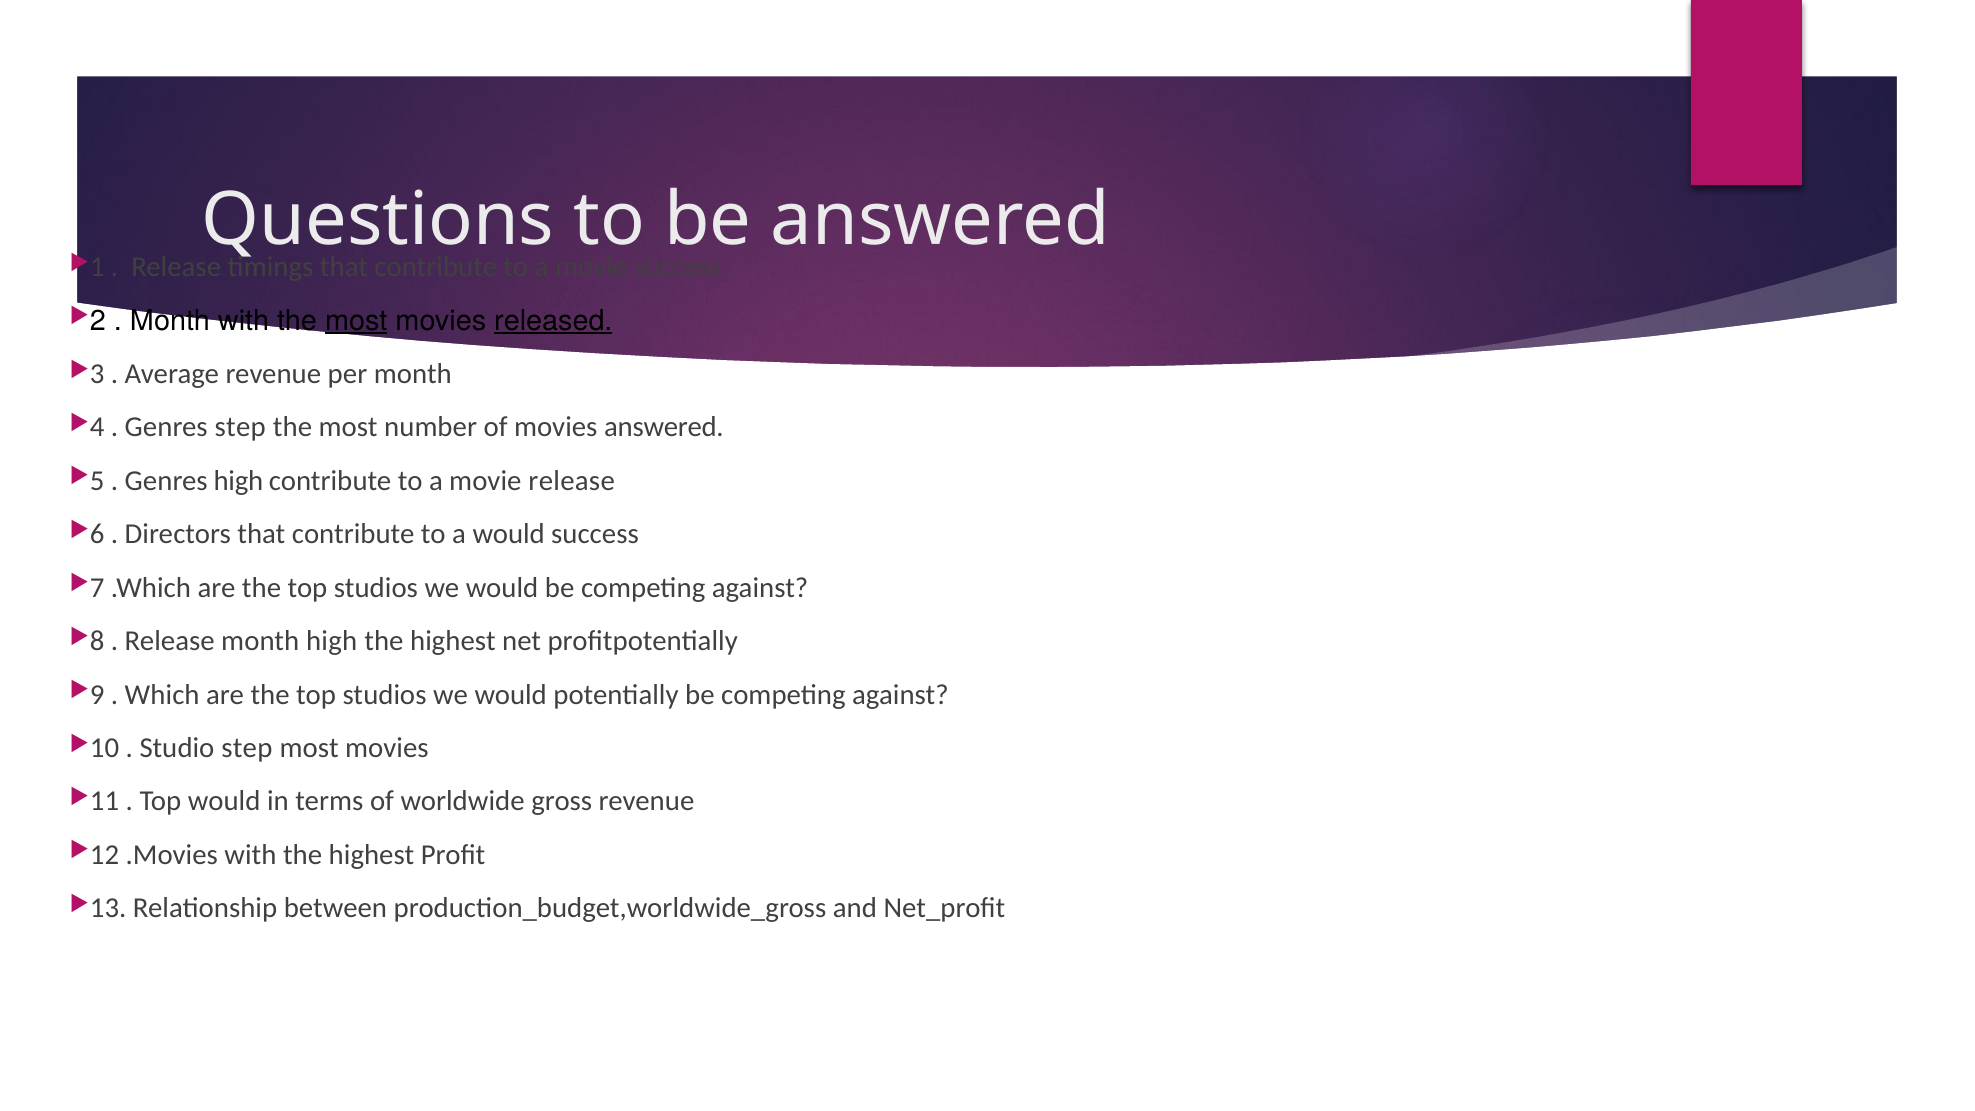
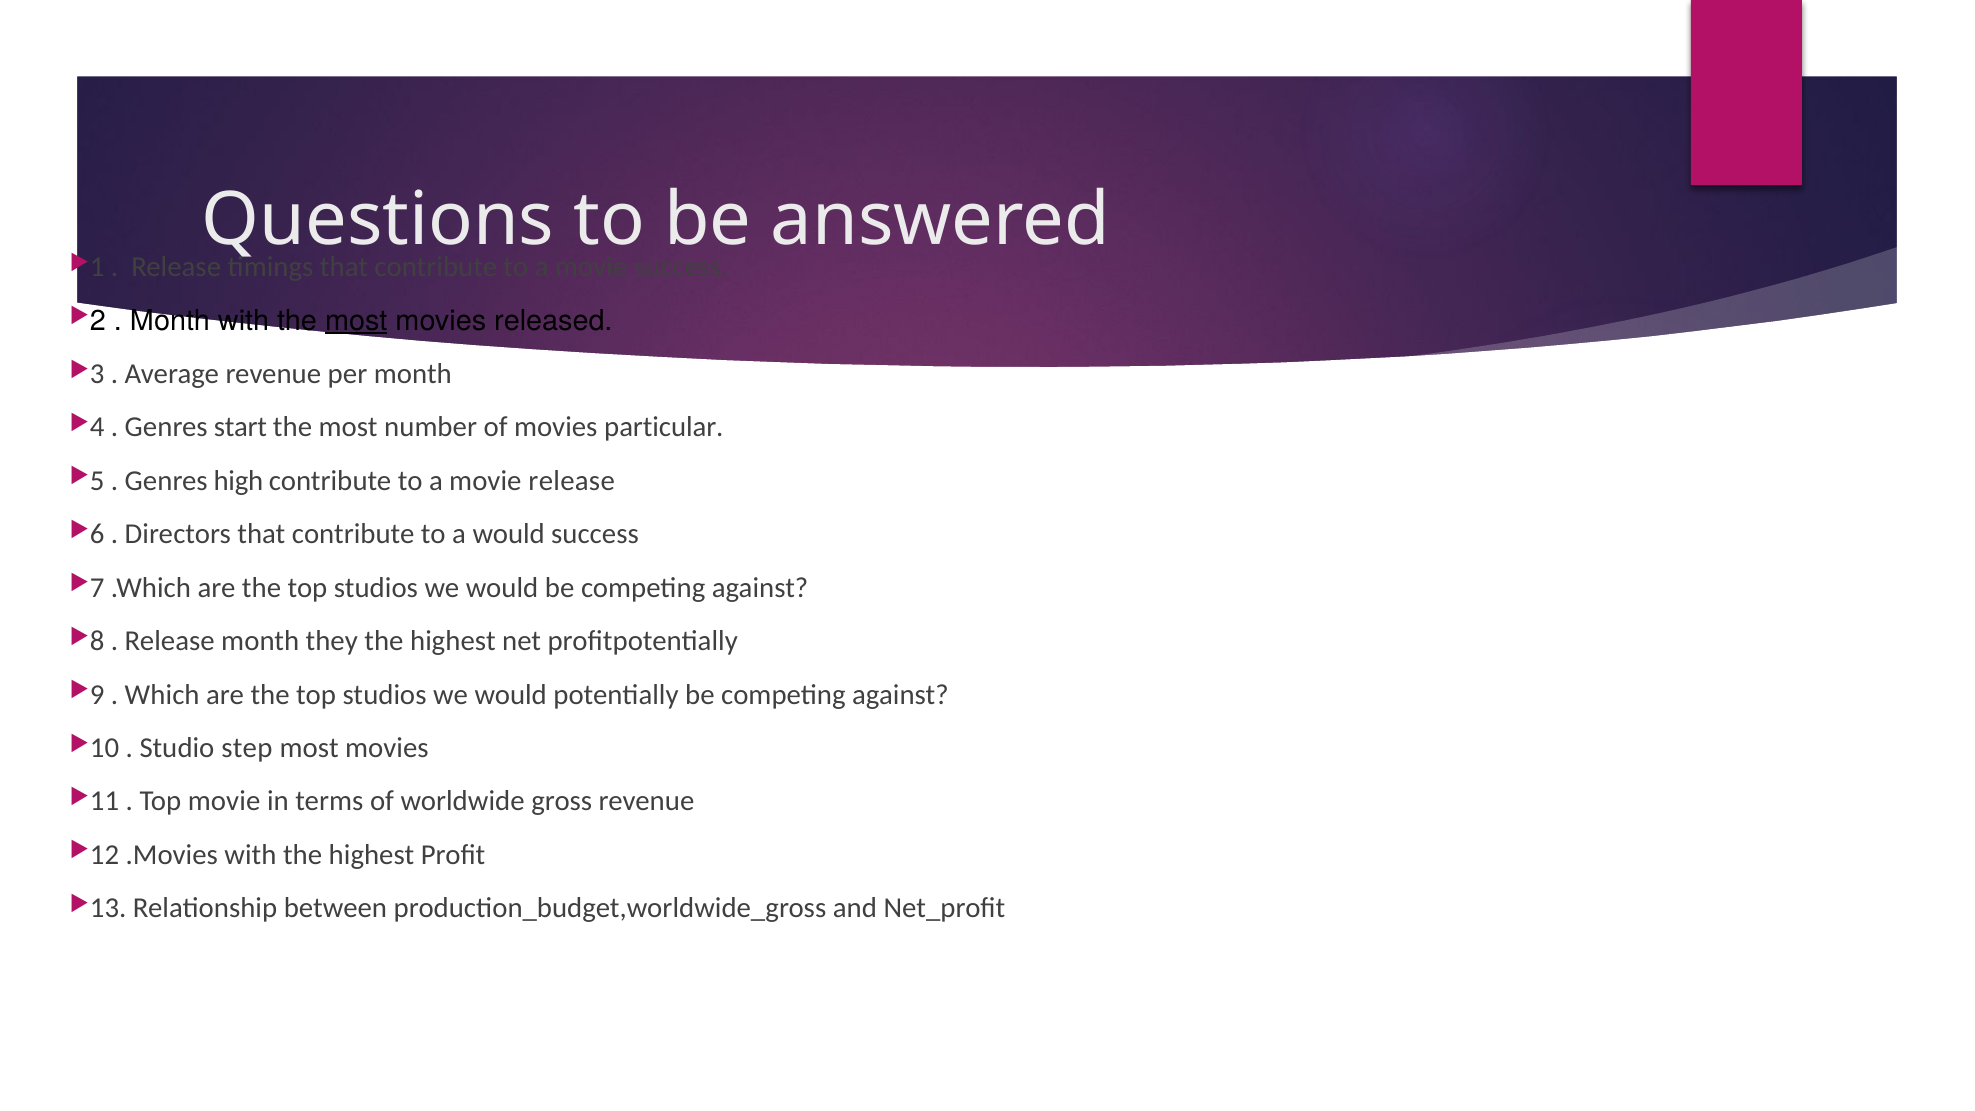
released underline: present -> none (553, 321)
Genres step: step -> start (240, 427)
movies answered: answered -> particular (664, 427)
month high: high -> they (332, 641)
Top would: would -> movie (224, 801)
